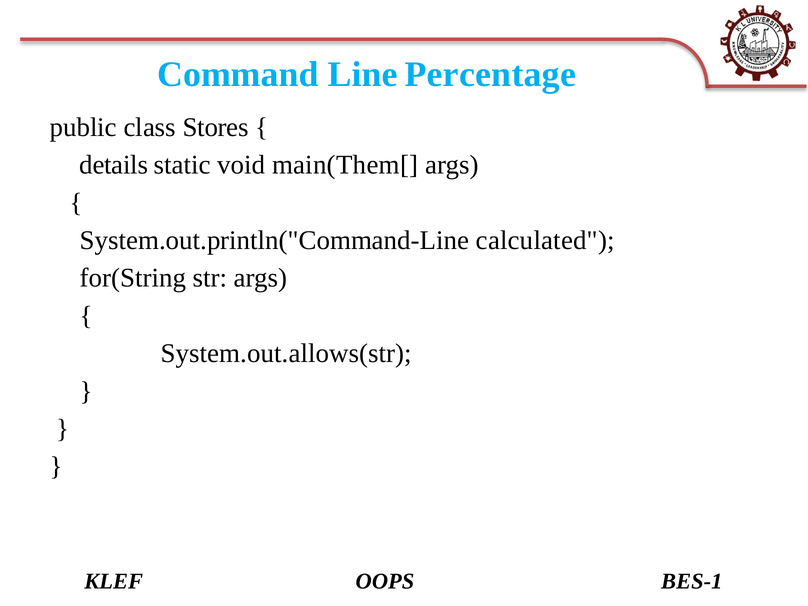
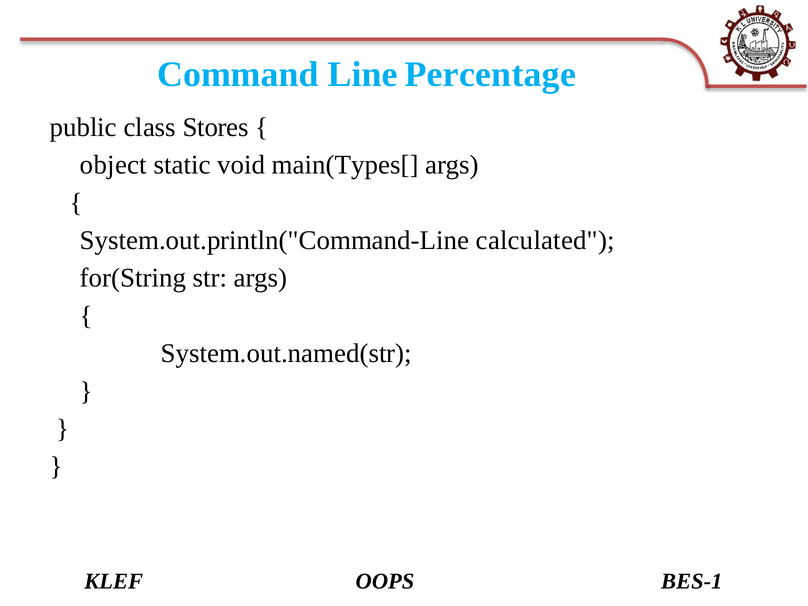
details: details -> object (113, 165)
main(Them[: main(Them[ -> main(Types[ (345, 165)
System.out.allows(str: System.out.allows(str -> System.out.named(str (286, 354)
